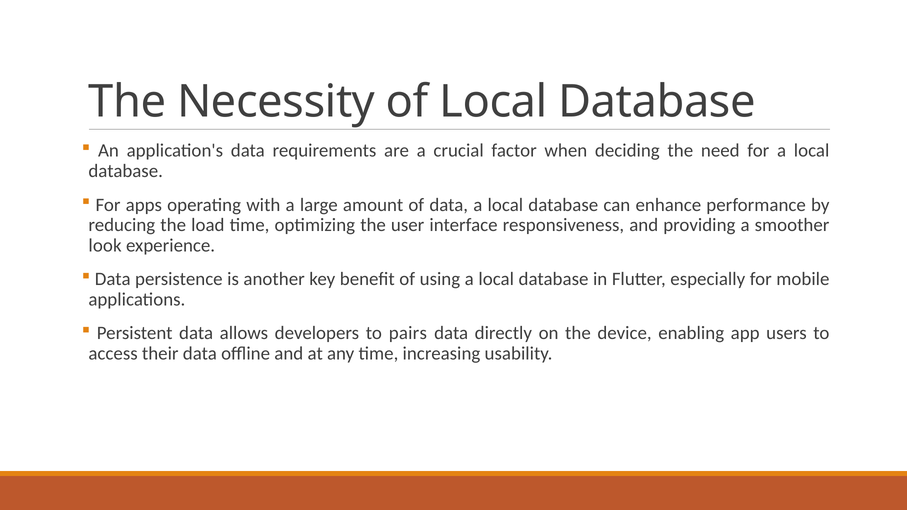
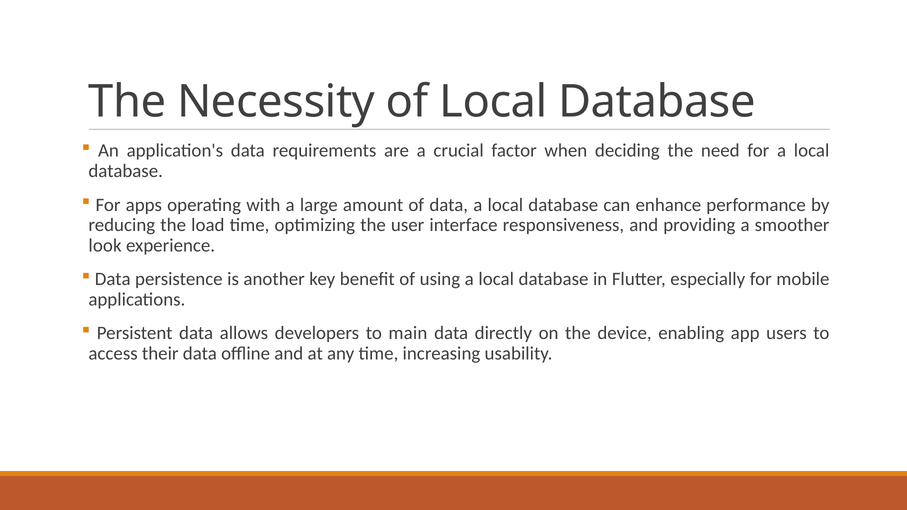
pairs: pairs -> main (408, 333)
